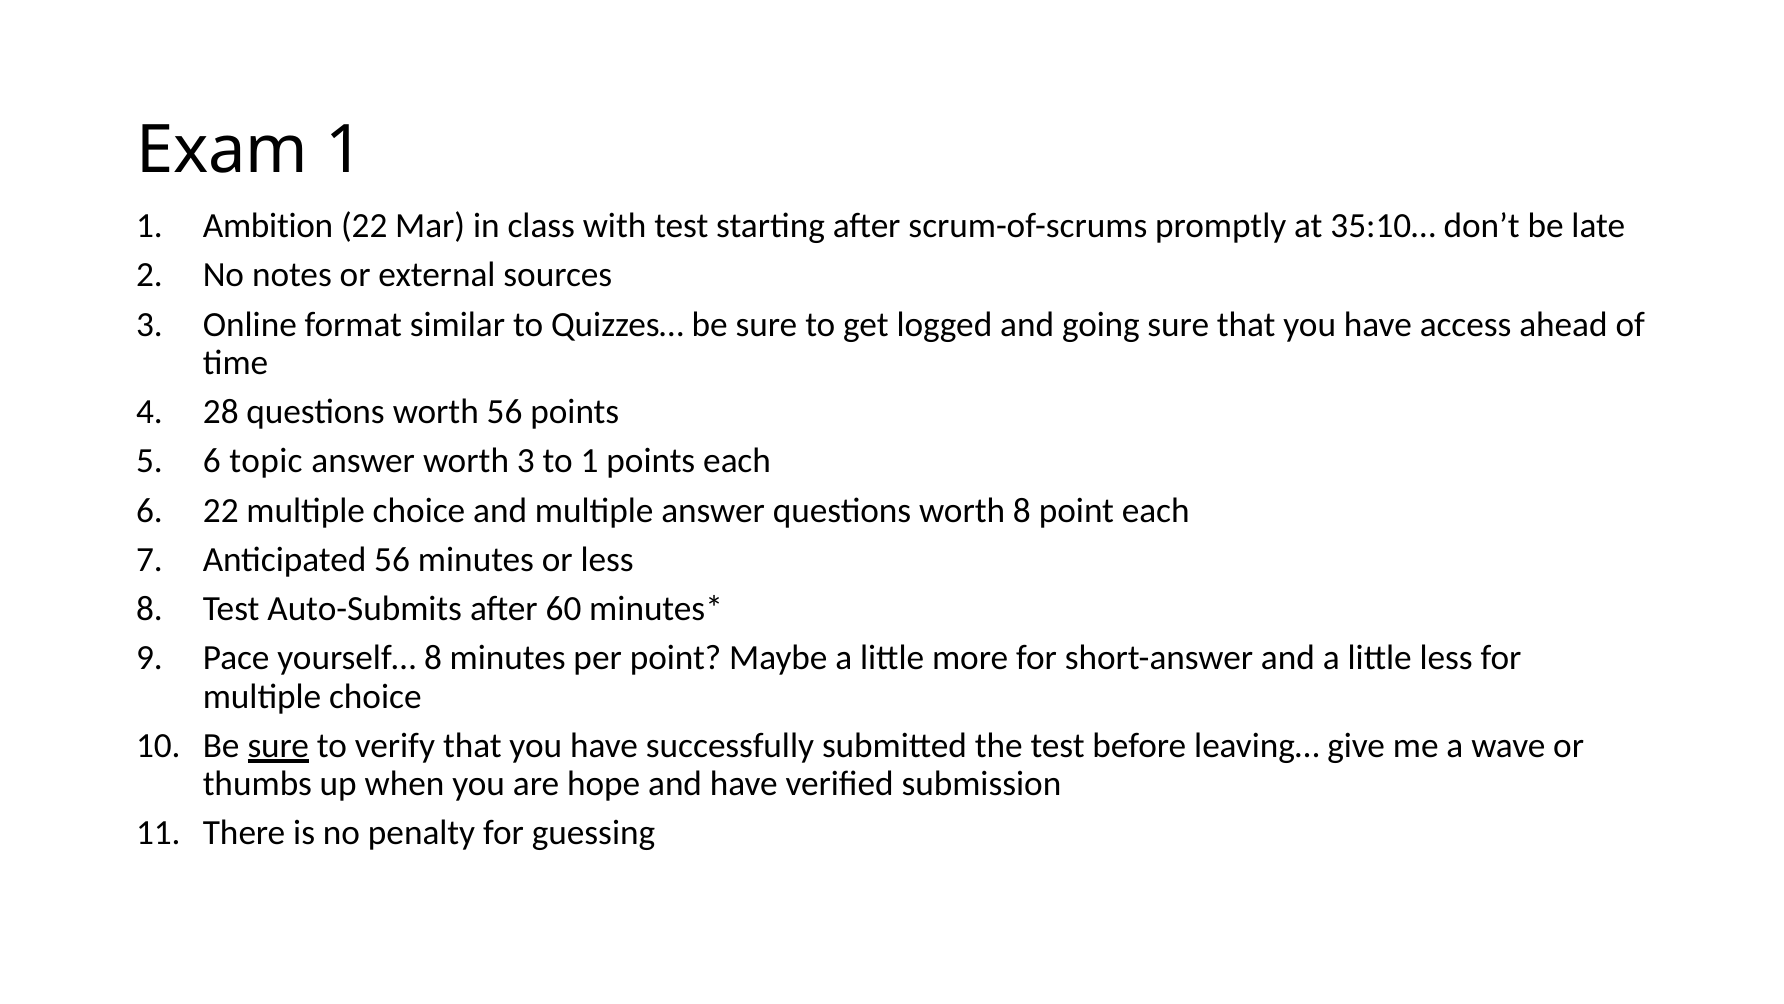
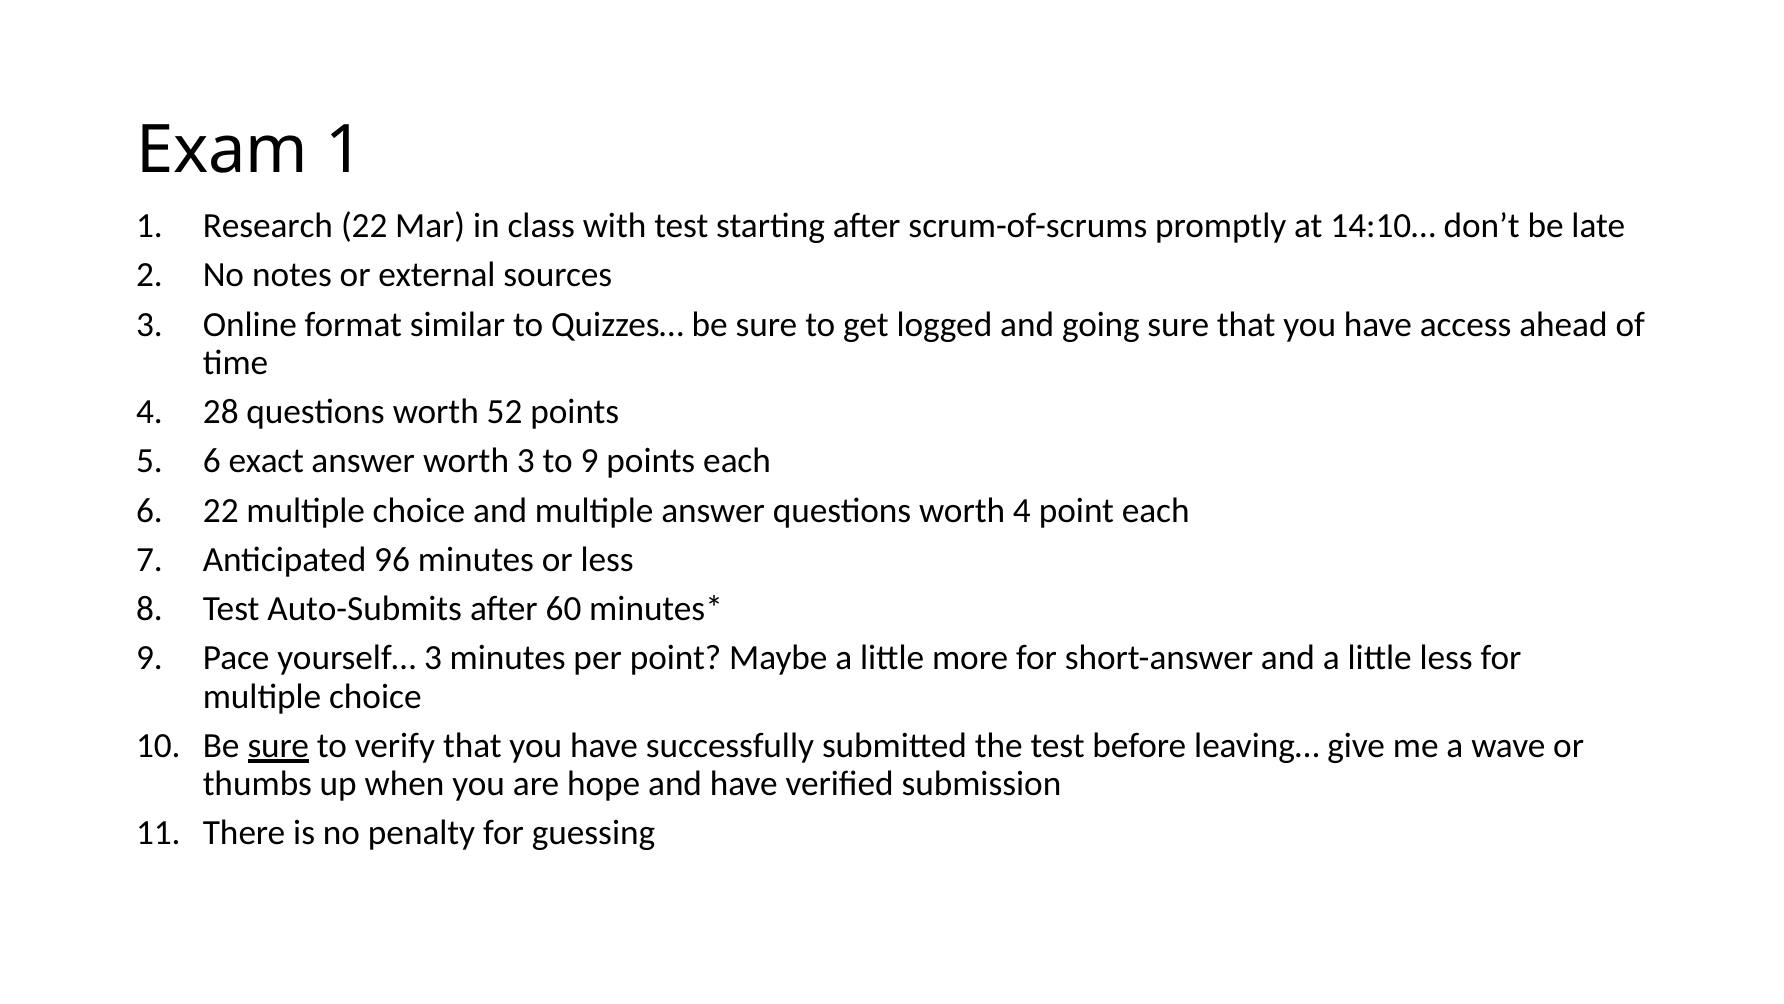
Ambition: Ambition -> Research (268, 226)
35:10…: 35:10… -> 14:10… (1383, 226)
worth 56: 56 -> 52 (504, 412)
topic: topic -> exact (266, 461)
to 1: 1 -> 9 (590, 461)
worth 8: 8 -> 4 (1022, 510)
Anticipated 56: 56 -> 96 (392, 559)
yourself… 8: 8 -> 3 (433, 658)
